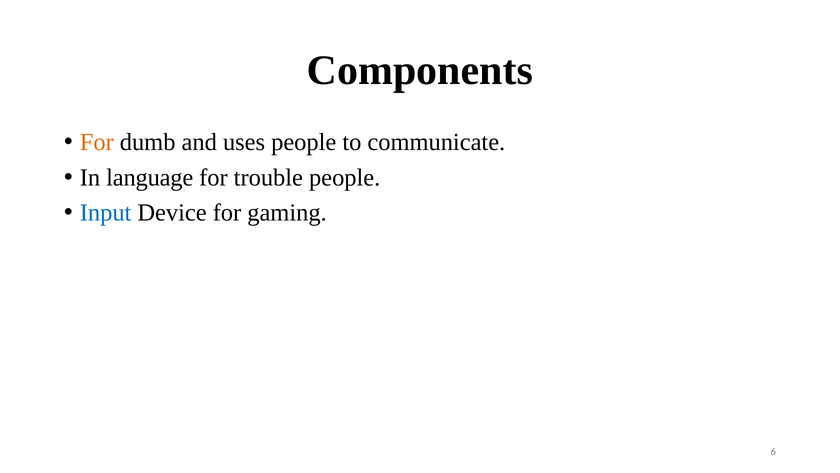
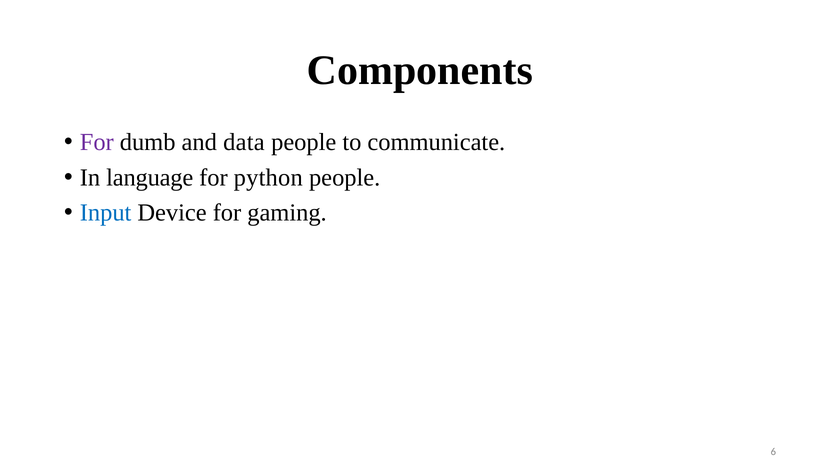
For colour: orange -> purple (97, 142)
uses: uses -> data (244, 142)
trouble: trouble -> python (268, 177)
